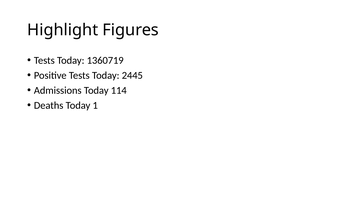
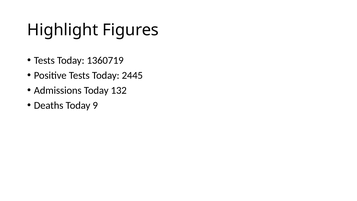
114: 114 -> 132 (119, 90)
1: 1 -> 9 (95, 105)
